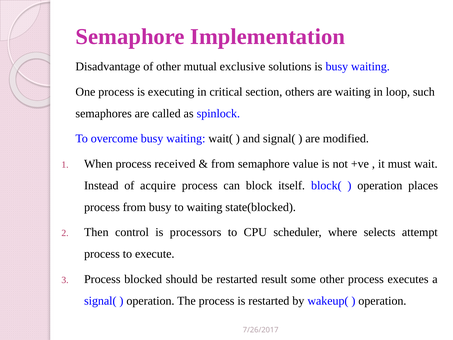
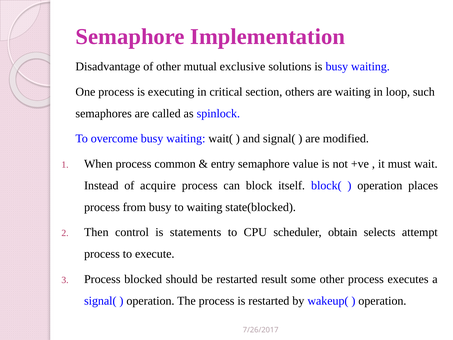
received: received -> common (175, 164)
from: from -> entry (223, 164)
processors: processors -> statements (196, 232)
where: where -> obtain (343, 232)
